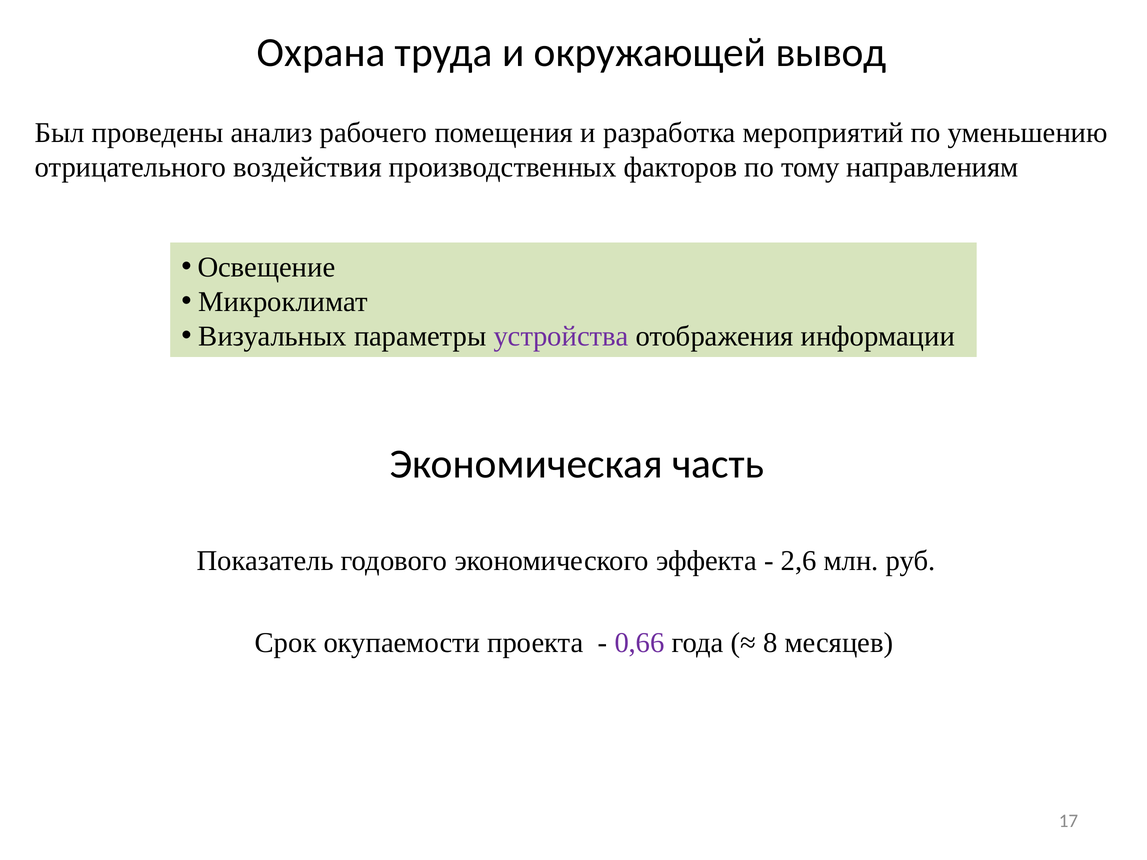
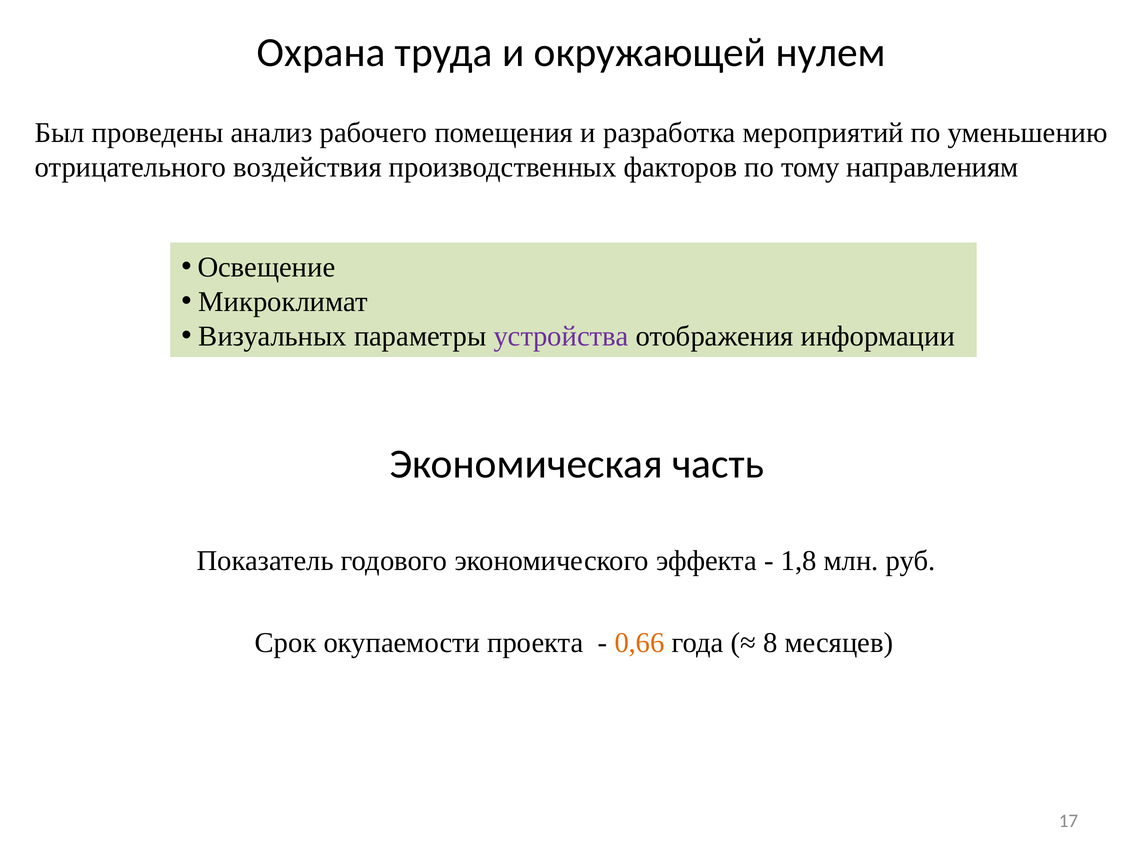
вывод: вывод -> нулем (831, 53)
2,6: 2,6 -> 1,8 (799, 561)
0,66 colour: purple -> orange (640, 643)
